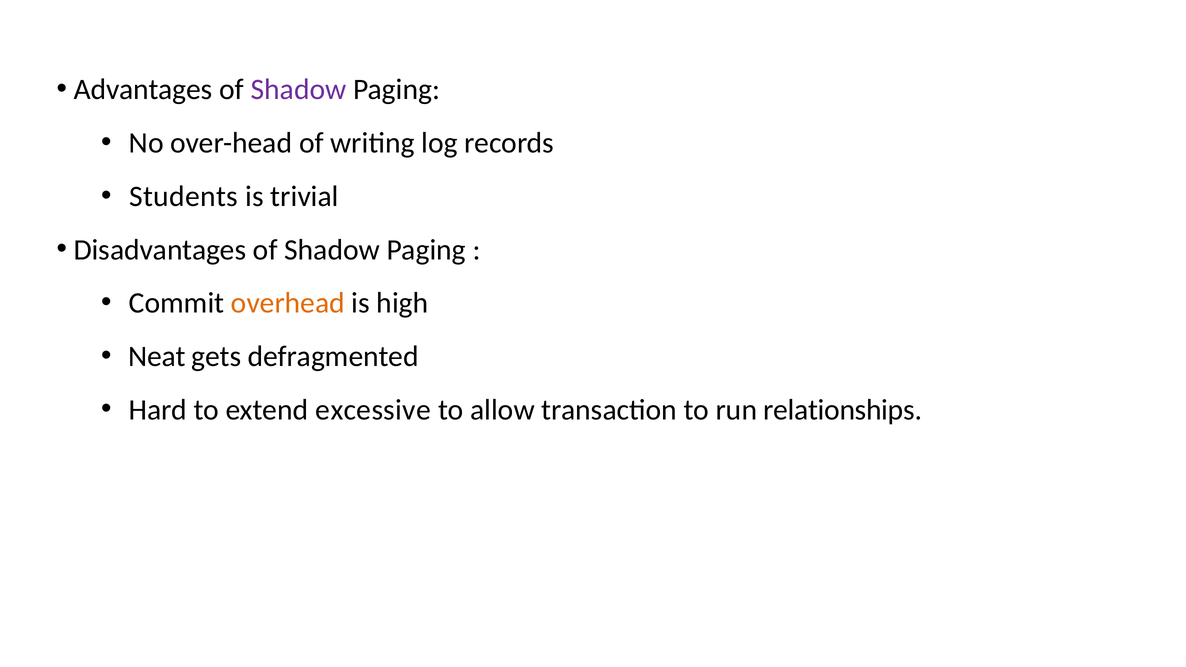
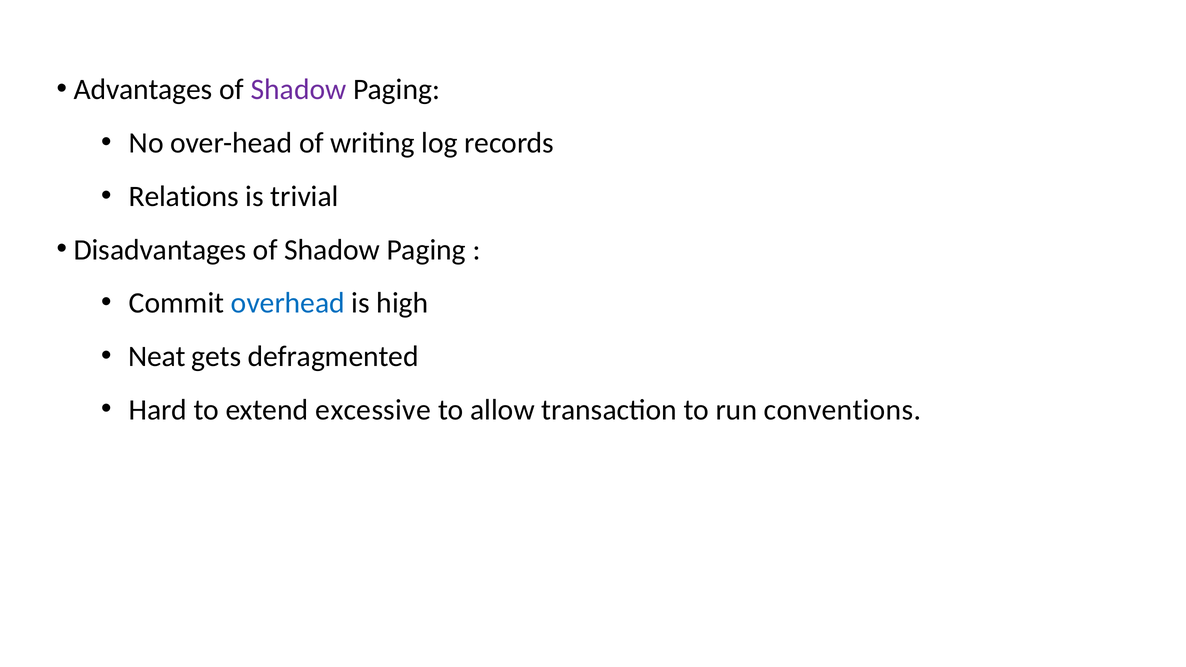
Students: Students -> Relations (184, 196)
overhead colour: orange -> blue (288, 303)
relationships: relationships -> conventions (842, 410)
